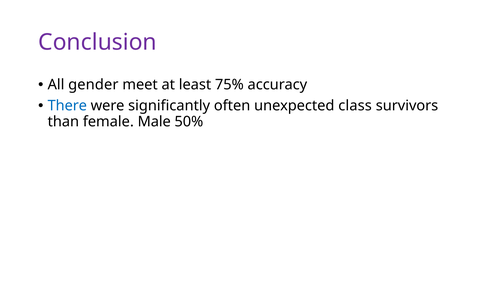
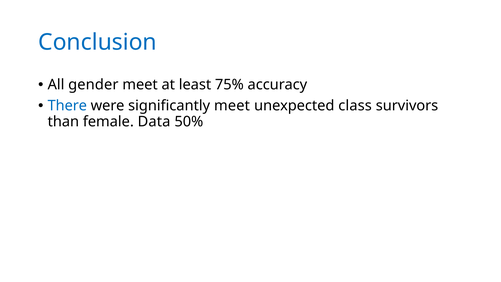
Conclusion colour: purple -> blue (98, 42)
significantly often: often -> meet (232, 106)
Male: Male -> Data (154, 121)
